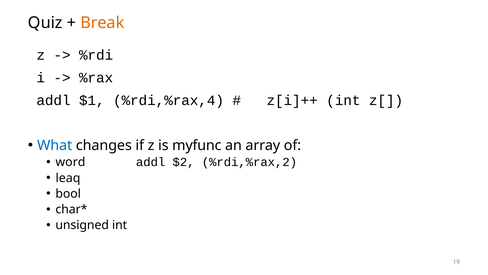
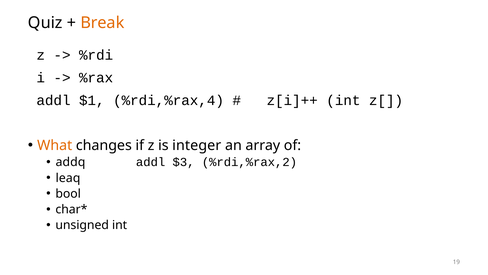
What colour: blue -> orange (55, 145)
myfunc: myfunc -> integer (197, 145)
word: word -> addq (70, 162)
$2: $2 -> $3 (184, 162)
